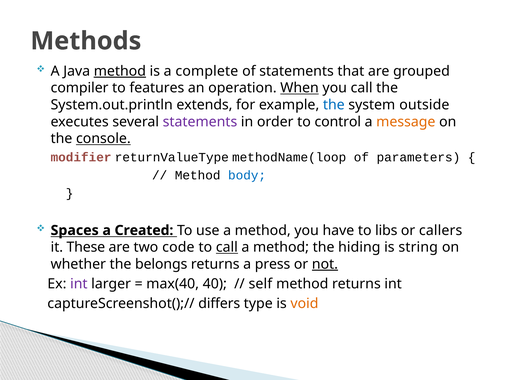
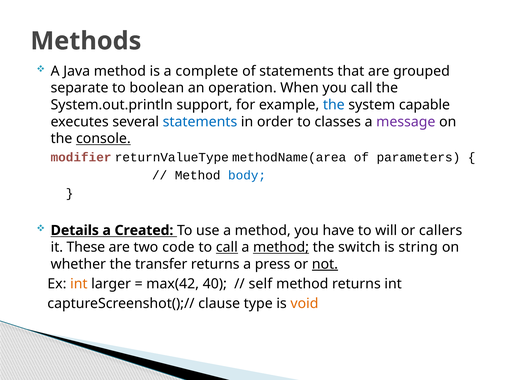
method underline: present -> none (120, 71)
compiler: compiler -> separate (80, 88)
features: features -> boolean (157, 88)
When underline: present -> none (300, 88)
extends: extends -> support (204, 105)
outside: outside -> capable (424, 105)
statements colour: purple -> blue (200, 122)
control: control -> classes (338, 122)
message colour: orange -> purple (406, 122)
methodName(loop: methodName(loop -> methodName(area (289, 157)
Spaces: Spaces -> Details (75, 231)
libs: libs -> will (386, 231)
method underline: none -> present (281, 247)
hiding: hiding -> switch (359, 247)
belongs: belongs -> transfer (161, 264)
int colour: purple -> orange (79, 284)
max(40: max(40 -> max(42 (173, 284)
differs: differs -> clause (219, 304)
